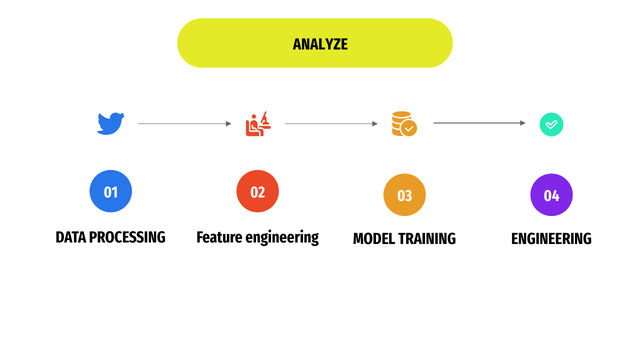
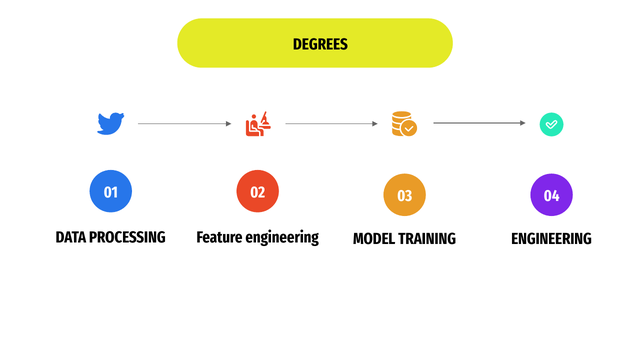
ANALYZE: ANALYZE -> DEGREES (320, 44)
